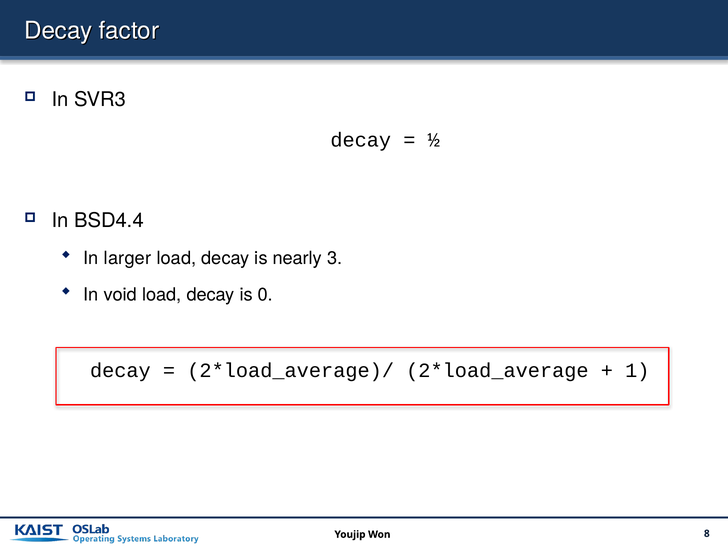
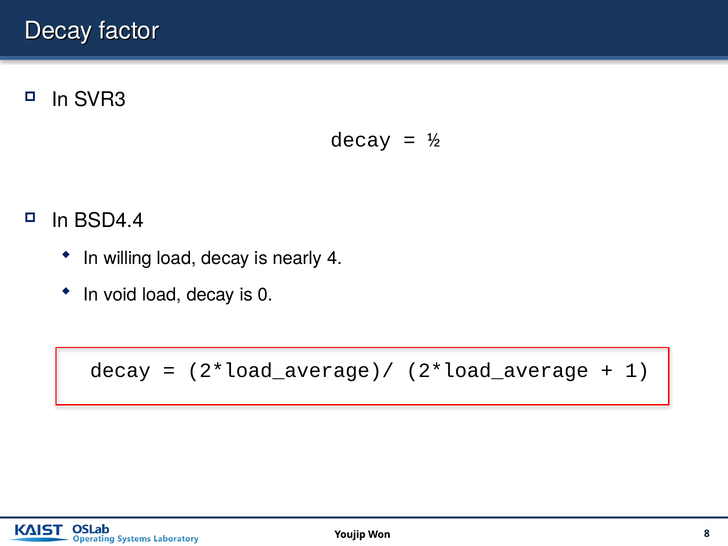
larger: larger -> willing (128, 258)
3: 3 -> 4 (335, 258)
